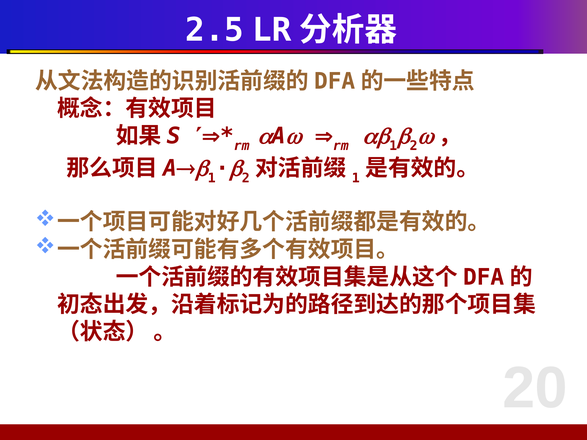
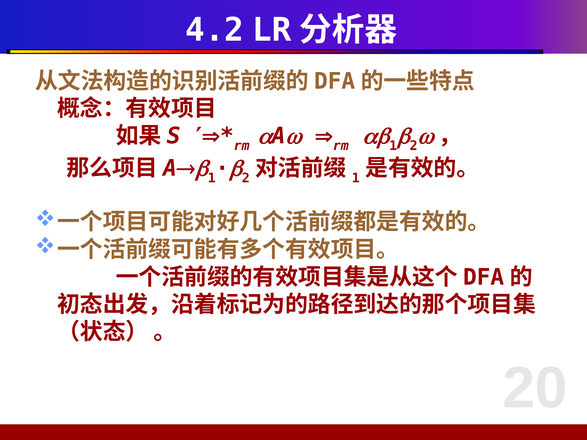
2.5: 2.5 -> 4.2 (215, 30)
